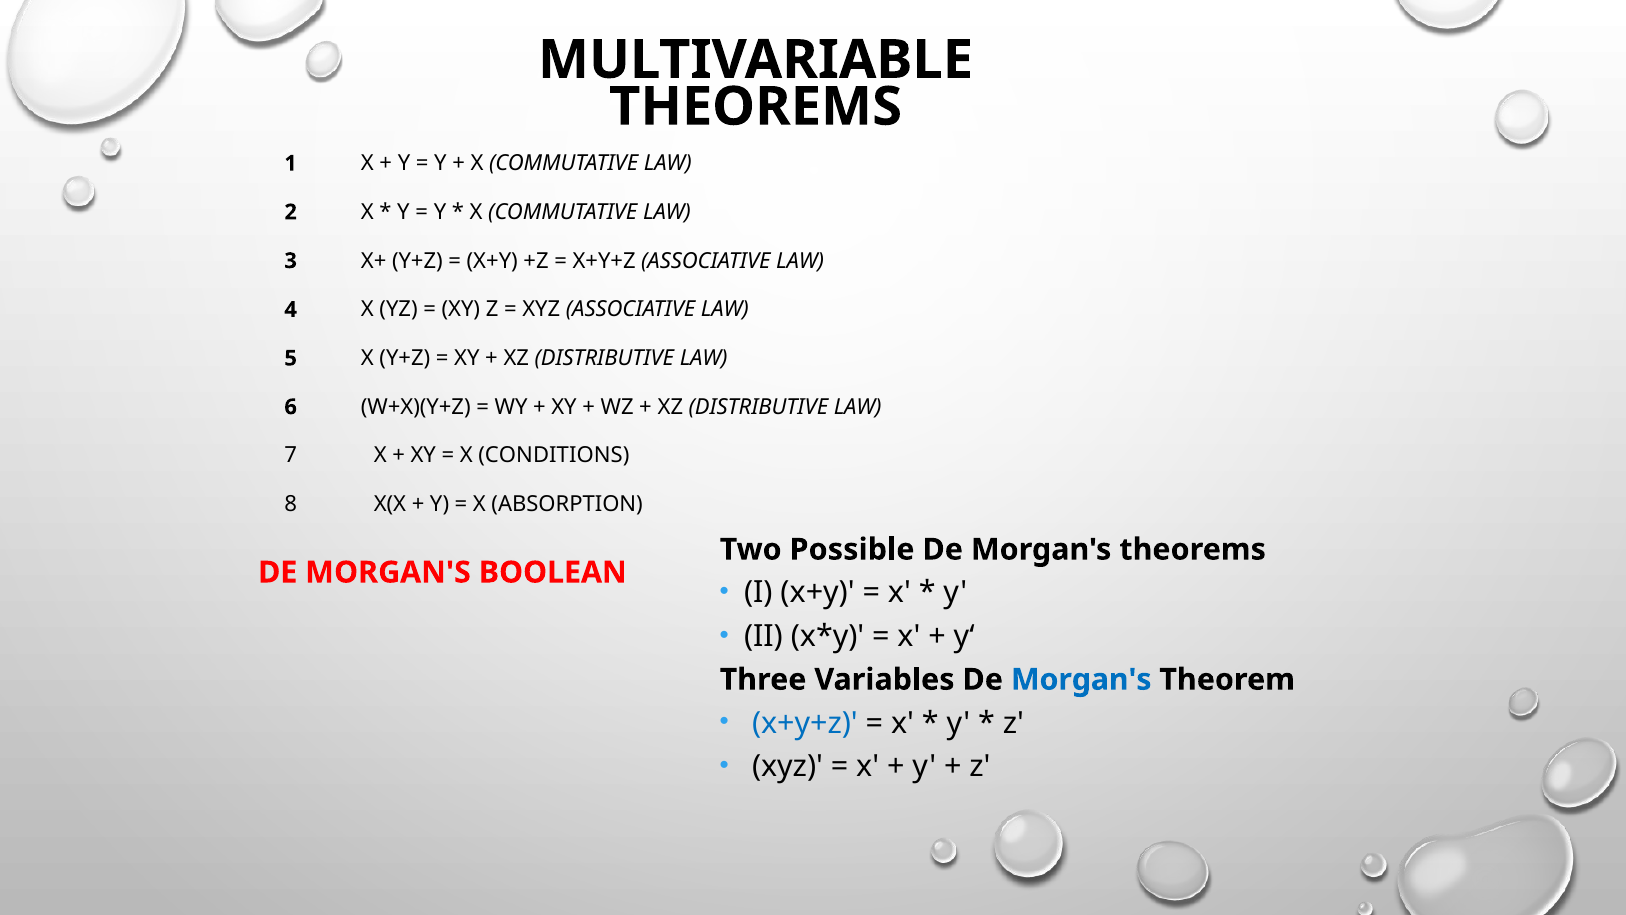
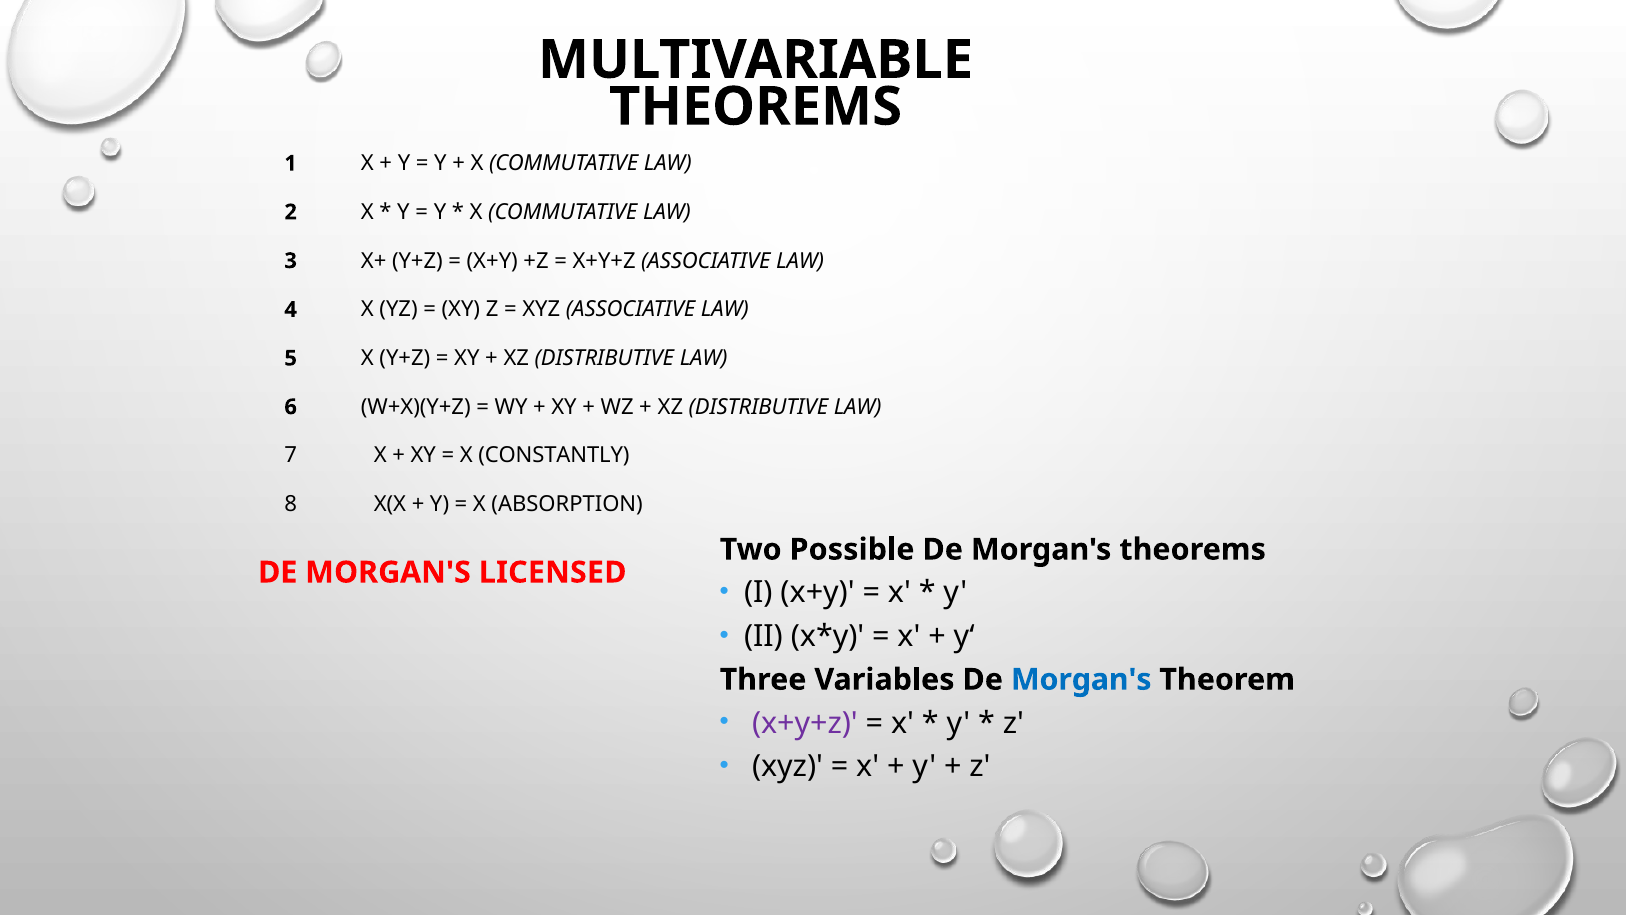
CONDITIONS: CONDITIONS -> CONSTANTLY (554, 455)
BOOLEAN: BOOLEAN -> LICENSED (553, 572)
x+y+z colour: blue -> purple (805, 723)
